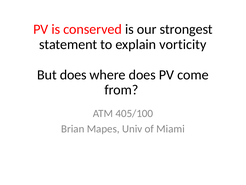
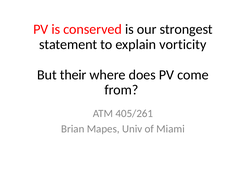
But does: does -> their (73, 75)
405/100: 405/100 -> 405/261 (134, 113)
